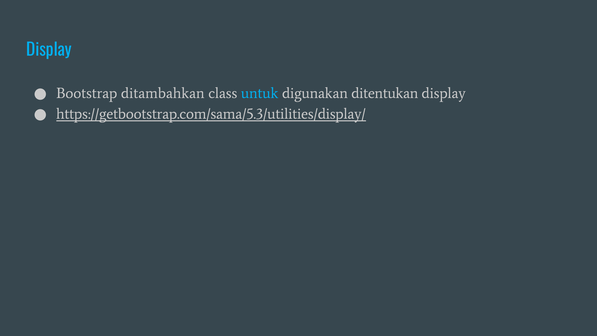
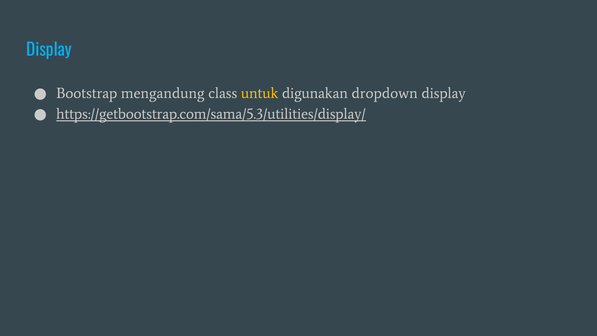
ditambahkan: ditambahkan -> mengandung (163, 93)
untuk colour: light blue -> yellow (260, 93)
ditentukan: ditentukan -> dropdown (385, 93)
